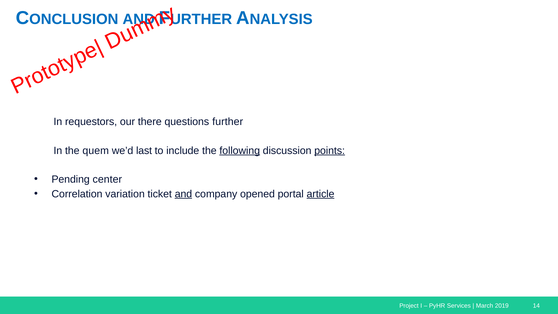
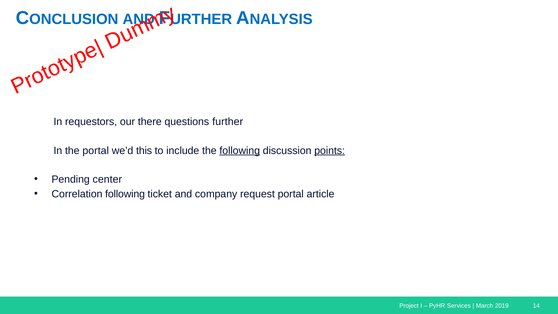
the quem: quem -> portal (96, 151)
last: last -> this (144, 151)
Correlation variation: variation -> following (125, 194)
and underline: present -> none (183, 194)
opened: opened -> request (257, 194)
article underline: present -> none (321, 194)
